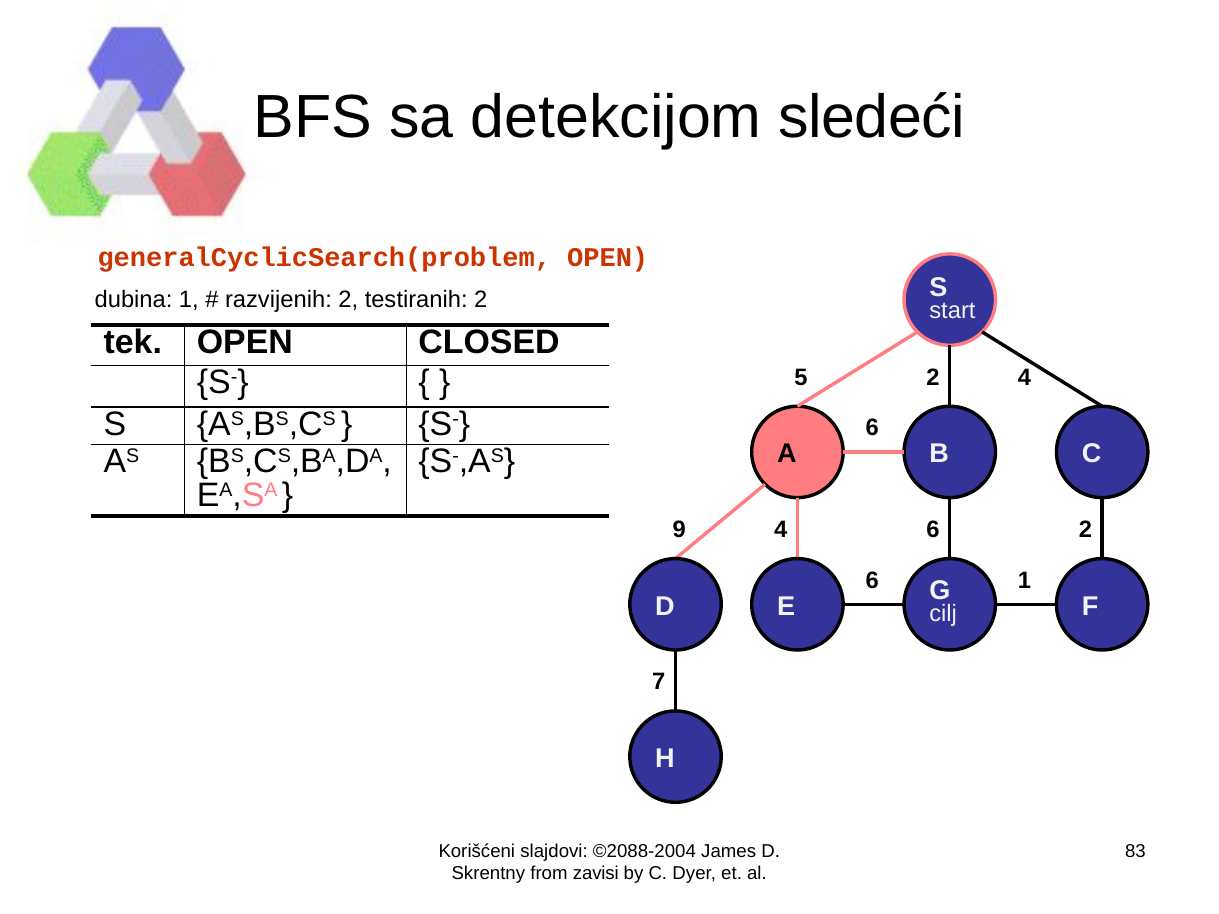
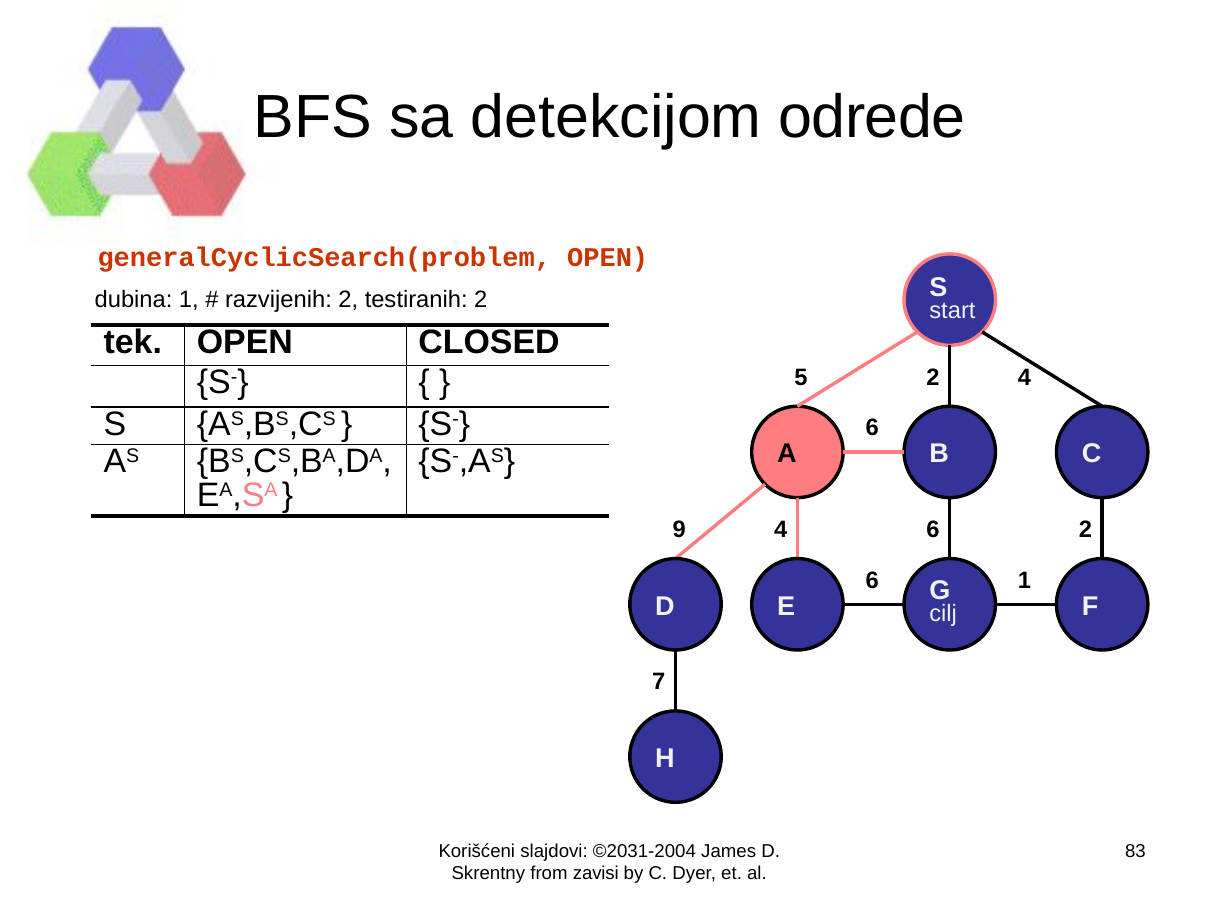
sledeći: sledeći -> odrede (872, 117)
©2088-2004: ©2088-2004 -> ©2031-2004 (644, 851)
